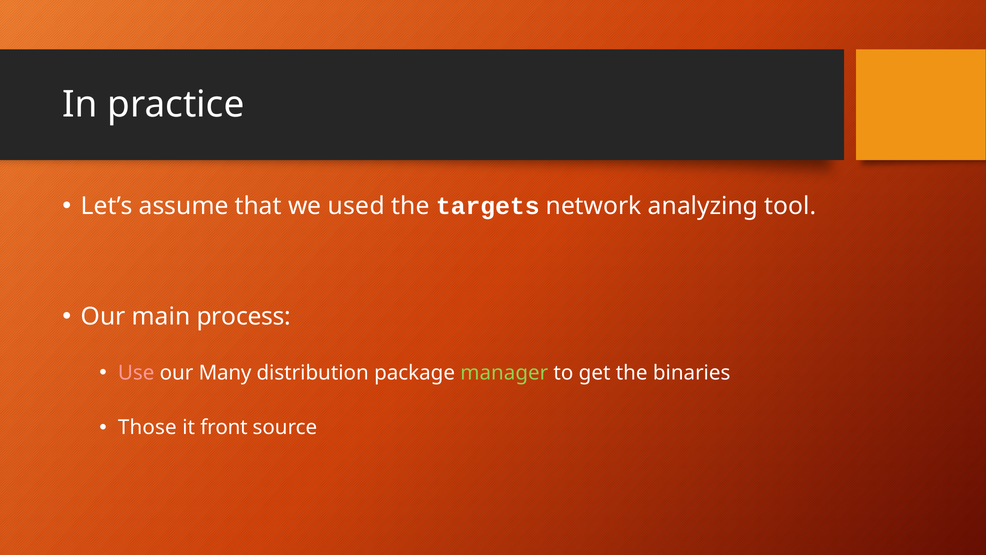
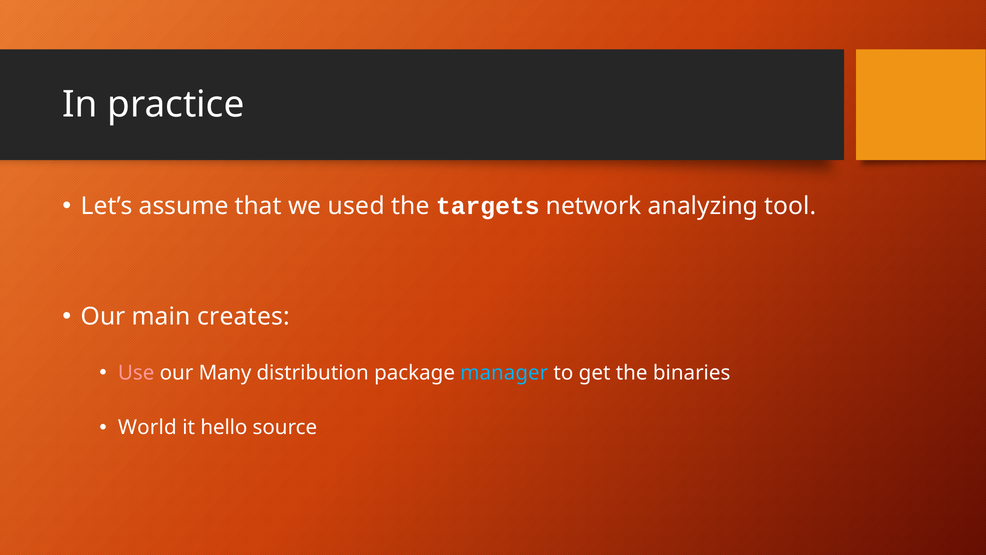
process: process -> creates (244, 317)
manager colour: light green -> light blue (504, 373)
Those: Those -> World (147, 427)
front: front -> hello (224, 427)
